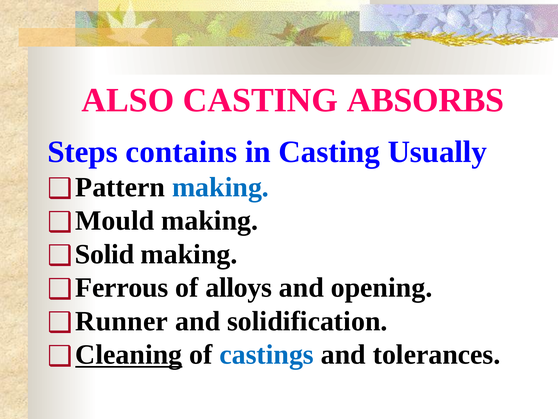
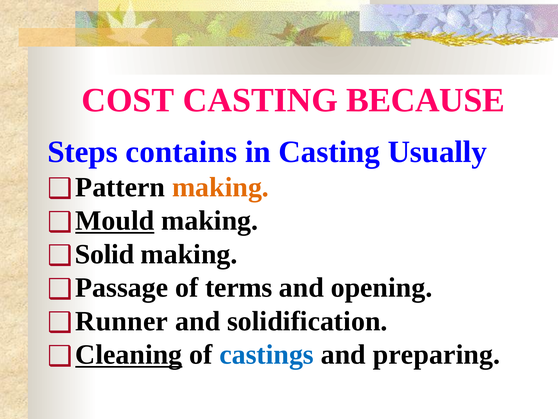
ALSO: ALSO -> COST (128, 100)
ABSORBS: ABSORBS -> BECAUSE (425, 100)
making colour: blue -> orange (221, 187)
Mould underline: none -> present (115, 220)
Ferrous: Ferrous -> Passage (122, 287)
alloys: alloys -> terms (239, 287)
tolerances: tolerances -> preparing (437, 354)
